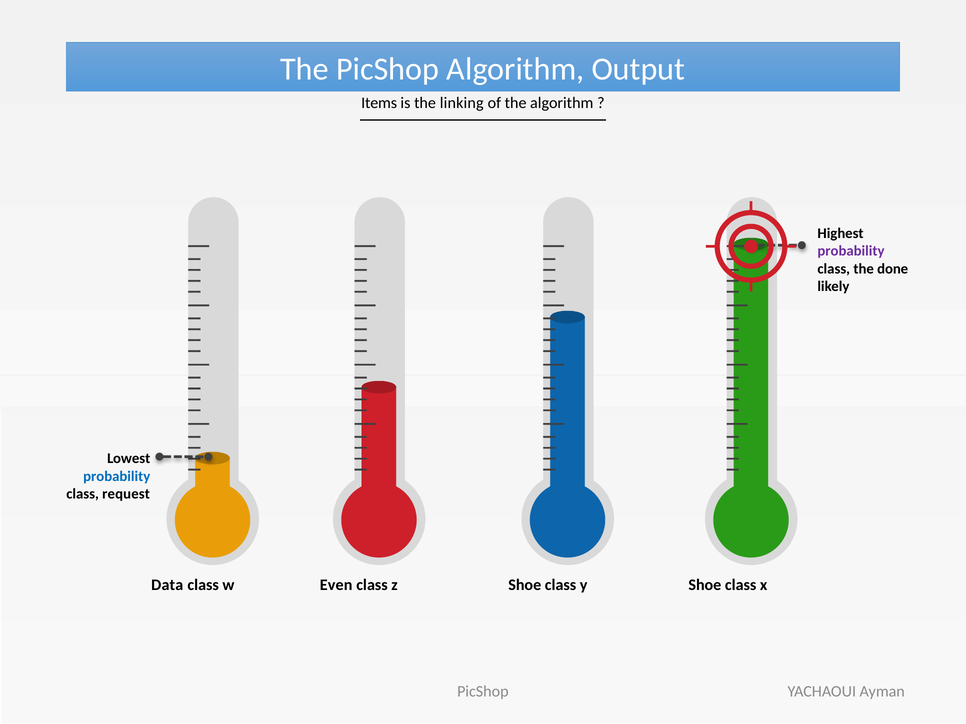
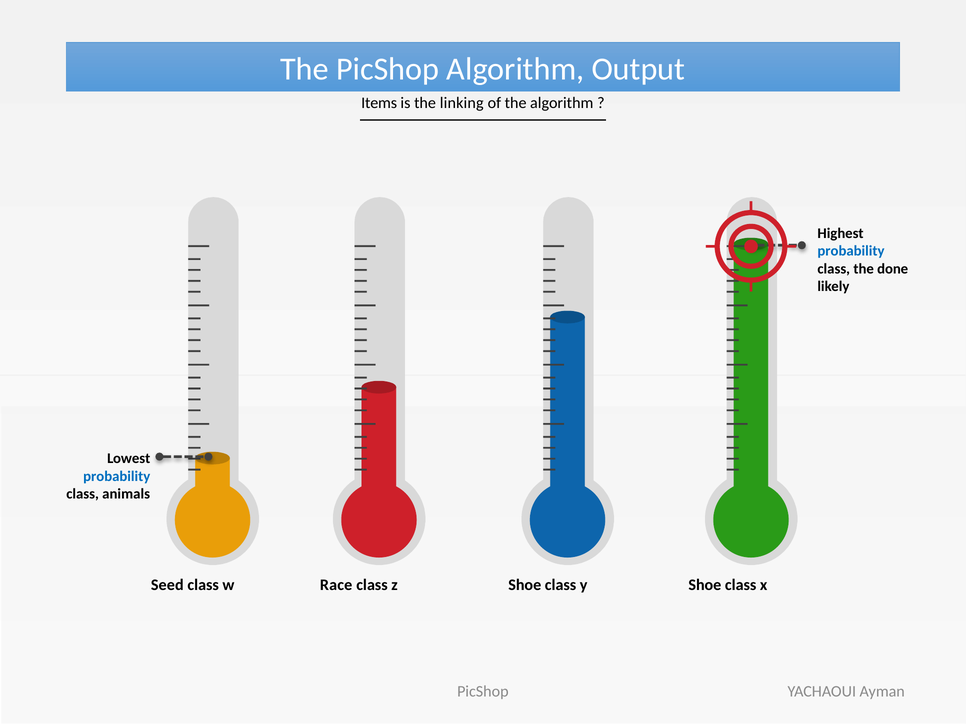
probability colour: purple -> blue (851, 251)
request: request -> animals (126, 494)
Data: Data -> Seed (167, 586)
Even: Even -> Race (336, 586)
